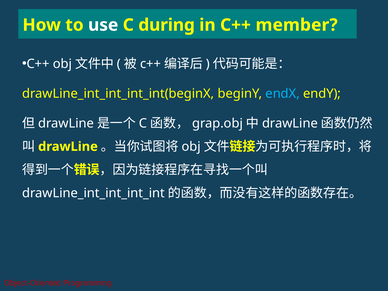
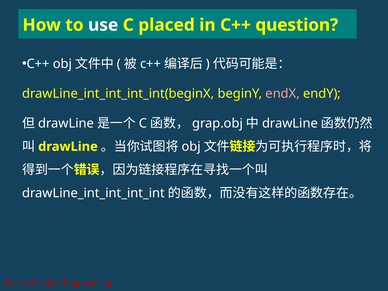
during: during -> placed (167, 25)
member: member -> question (297, 25)
endX colour: light blue -> pink (283, 94)
